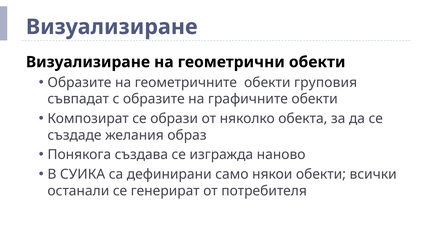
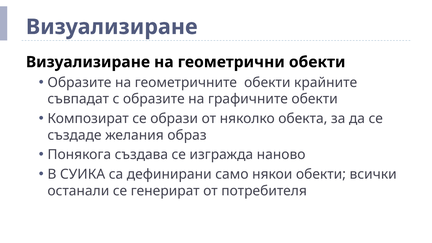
груповия: груповия -> крайните (326, 83)
